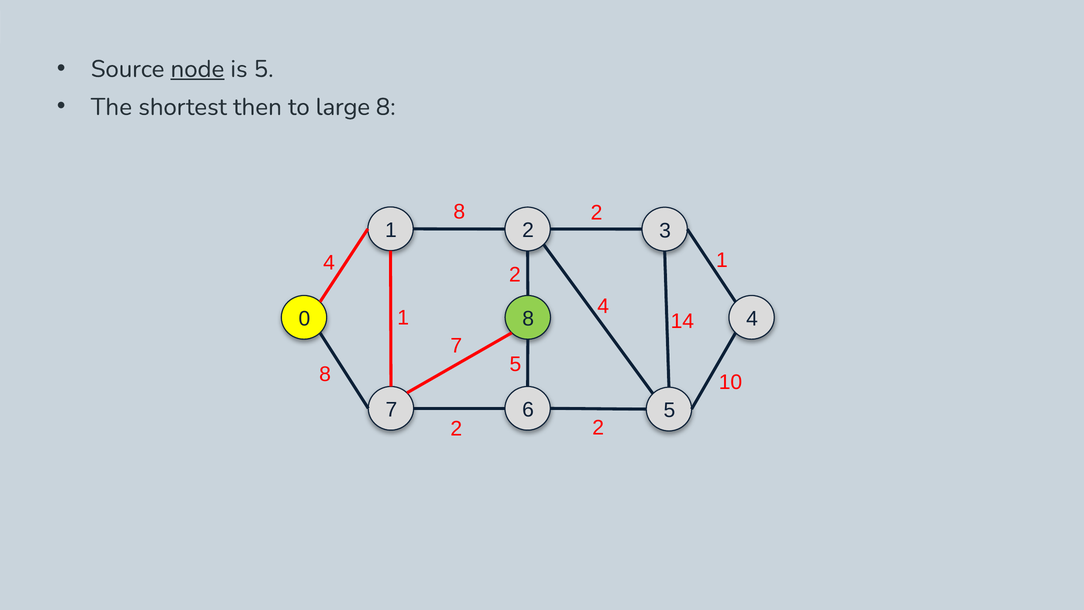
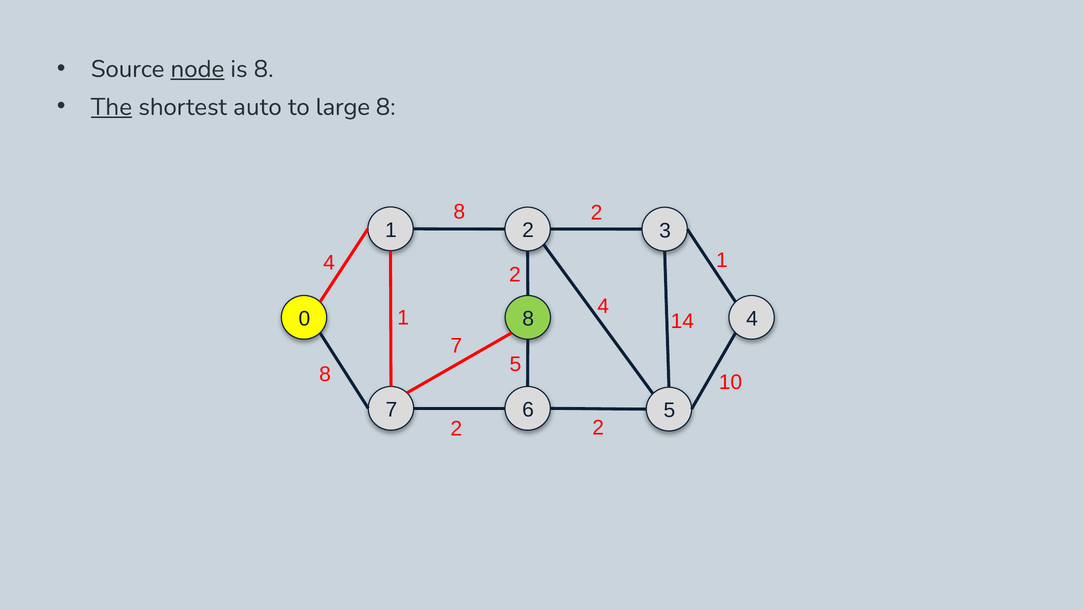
is 5: 5 -> 8 (264, 69)
The underline: none -> present (111, 107)
then: then -> auto (257, 107)
